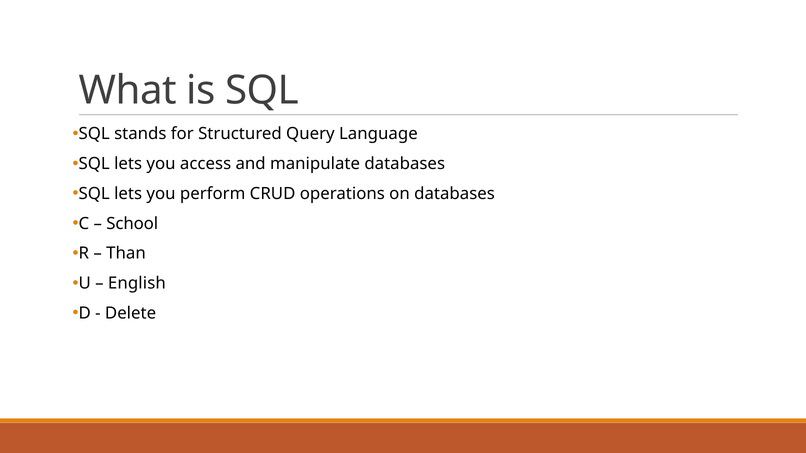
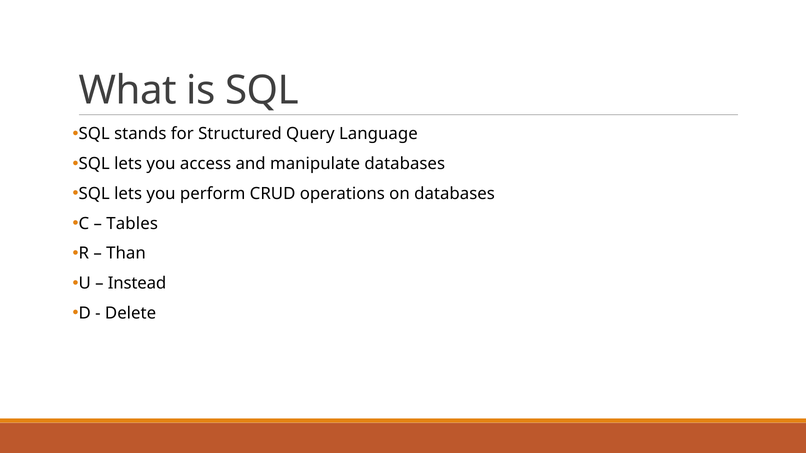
School: School -> Tables (132, 224)
English: English -> Instead (137, 283)
